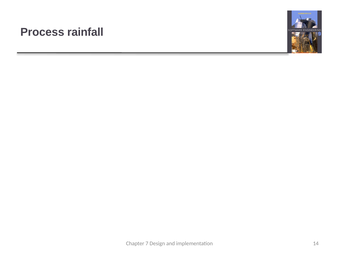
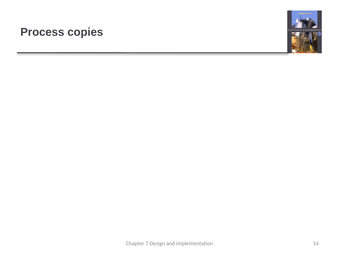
rainfall: rainfall -> copies (85, 32)
